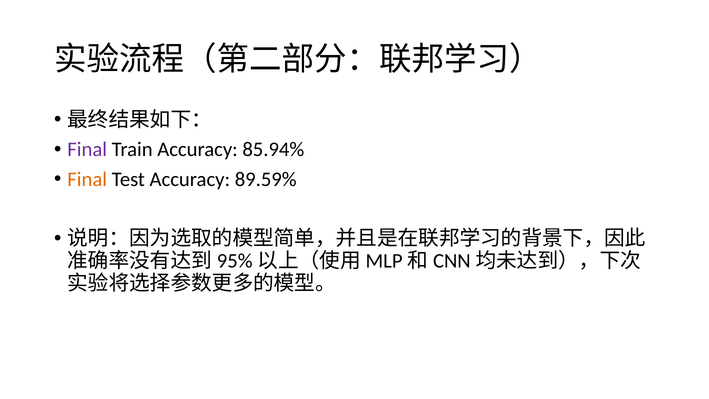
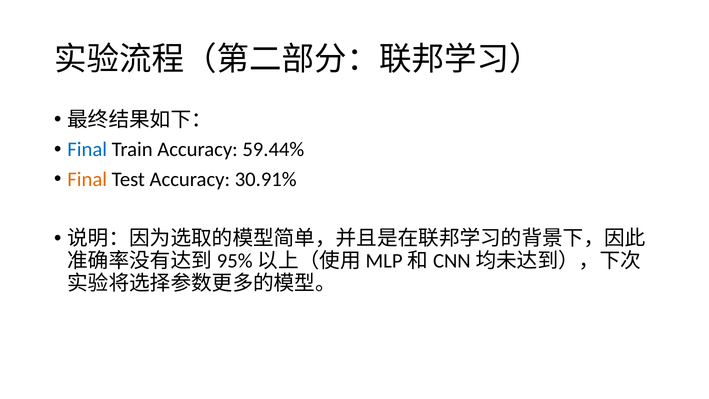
Final colour: purple -> blue (87, 150)
85.94%: 85.94% -> 59.44% (273, 150)
89.59%: 89.59% -> 30.91% (266, 179)
